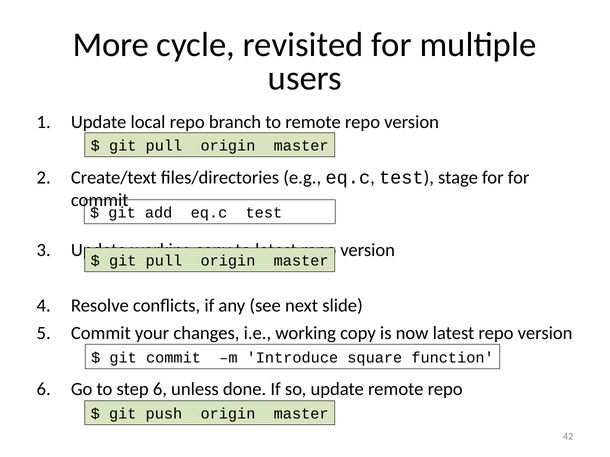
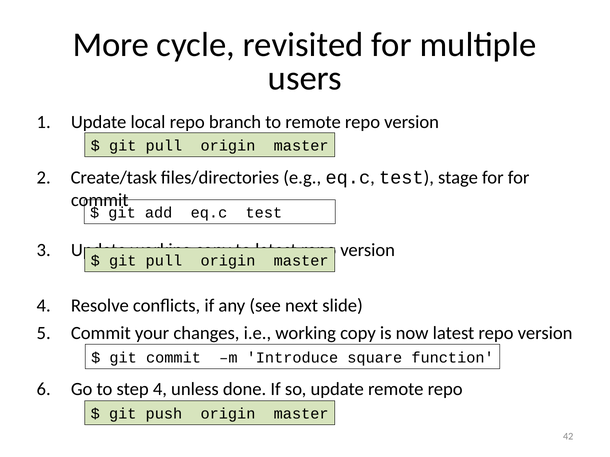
Create/text: Create/text -> Create/task (114, 178)
step 6: 6 -> 4 (160, 389)
